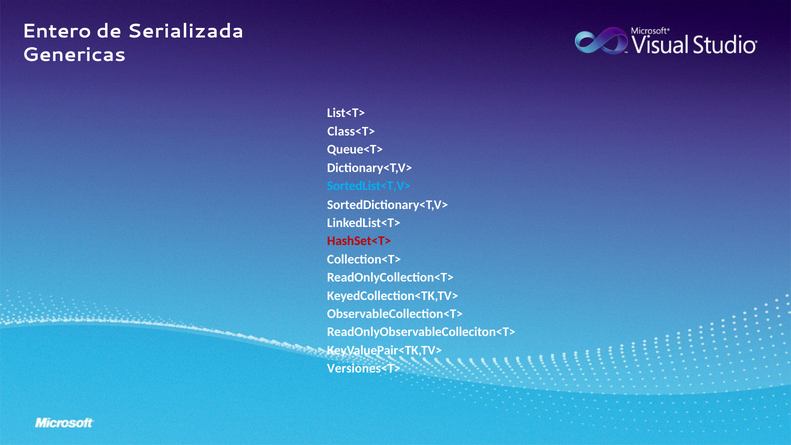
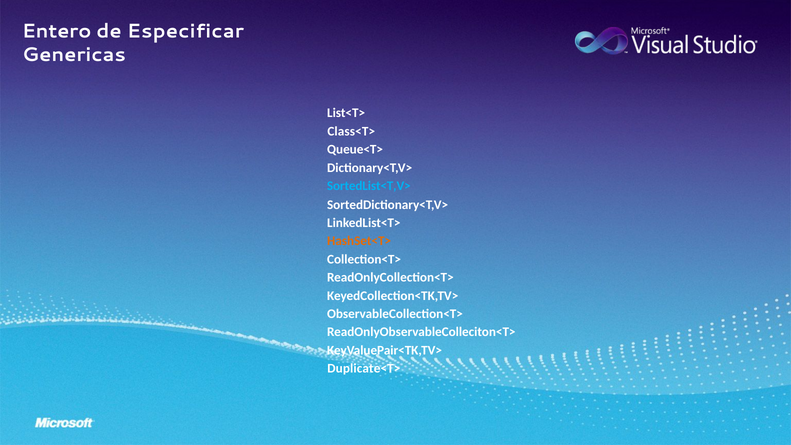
Serializada: Serializada -> Especificar (185, 31)
HashSet<T> colour: red -> orange (359, 241)
Versiones<T>: Versiones<T> -> Duplicate<T> (364, 369)
